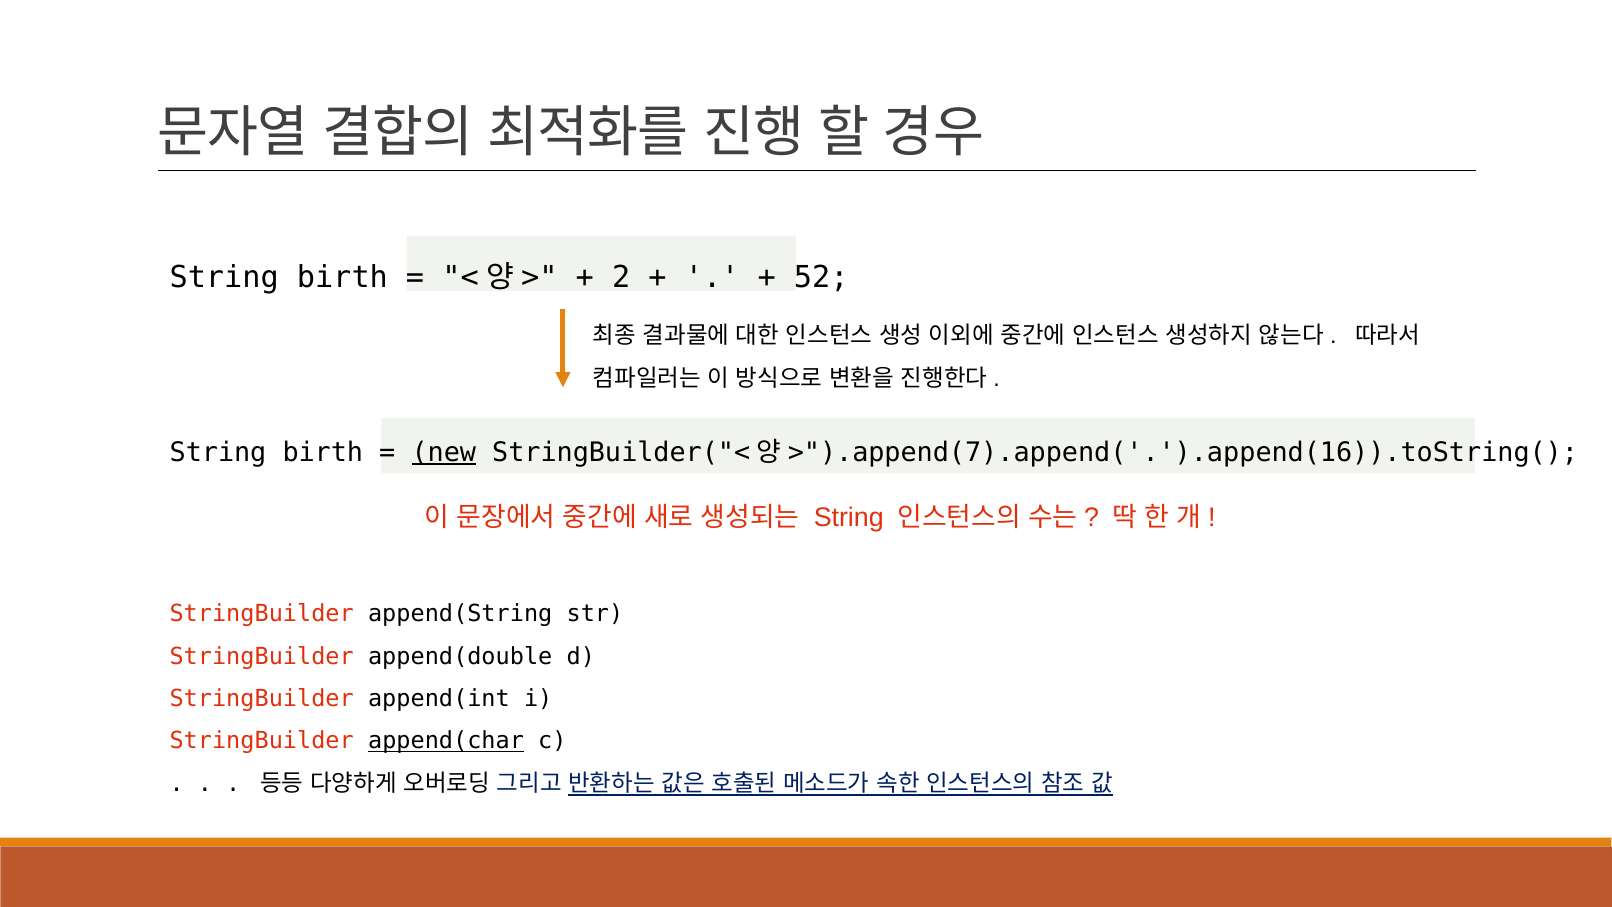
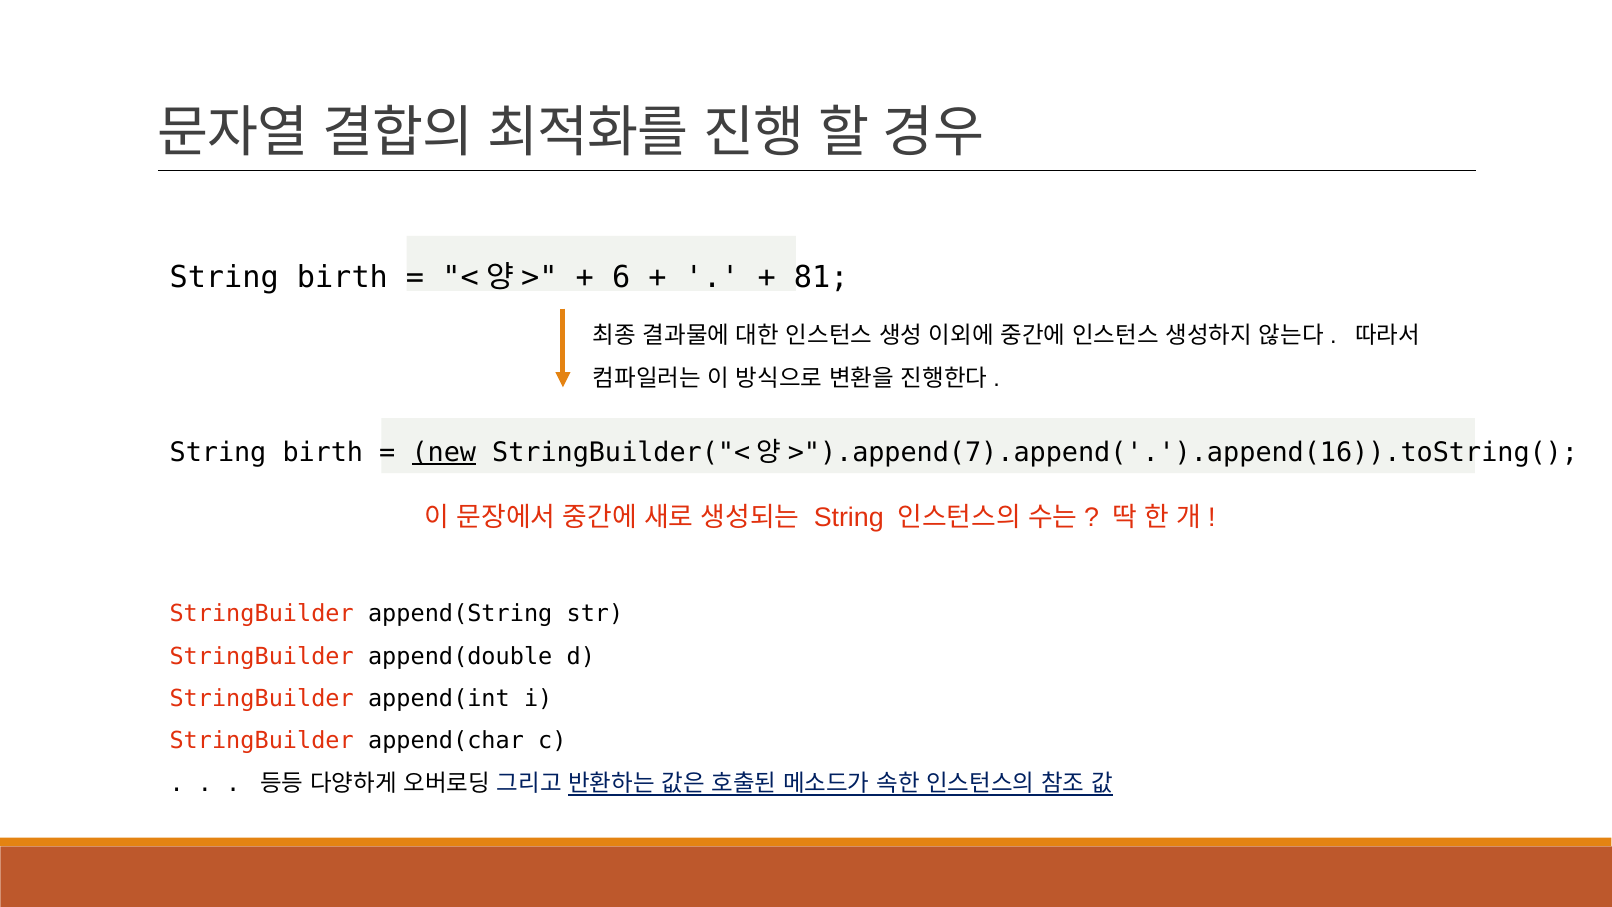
2: 2 -> 6 (621, 278)
52: 52 -> 81 (821, 278)
append(char underline: present -> none (446, 741)
